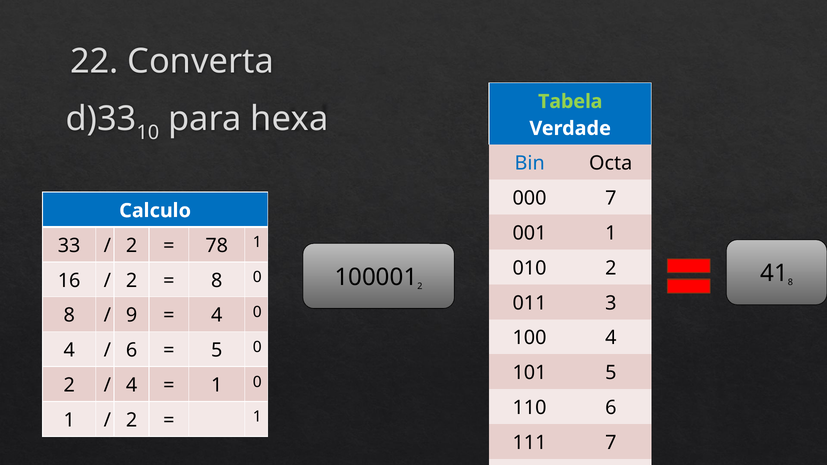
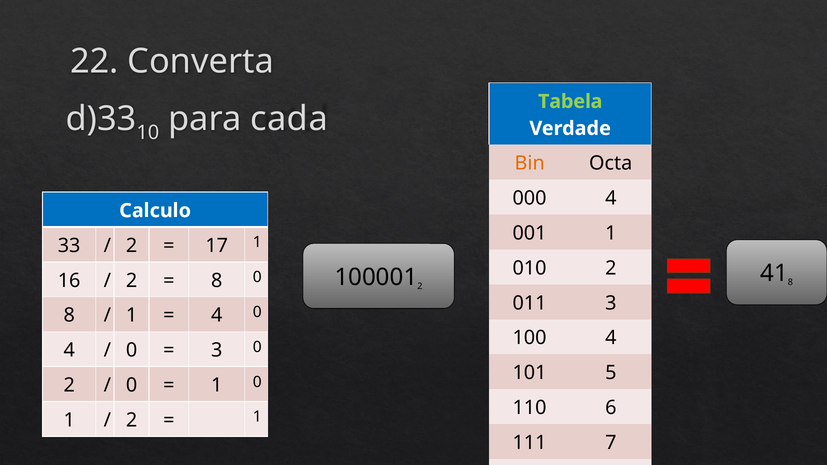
hexa: hexa -> cada (289, 119)
Bin colour: blue -> orange (530, 163)
000 7: 7 -> 4 (611, 198)
78: 78 -> 17 (217, 246)
9: 9 -> 1 (132, 316)
6: 6 -> 0 (132, 350)
5: 5 -> 3 (217, 350)
4: 4 -> 0 (132, 385)
